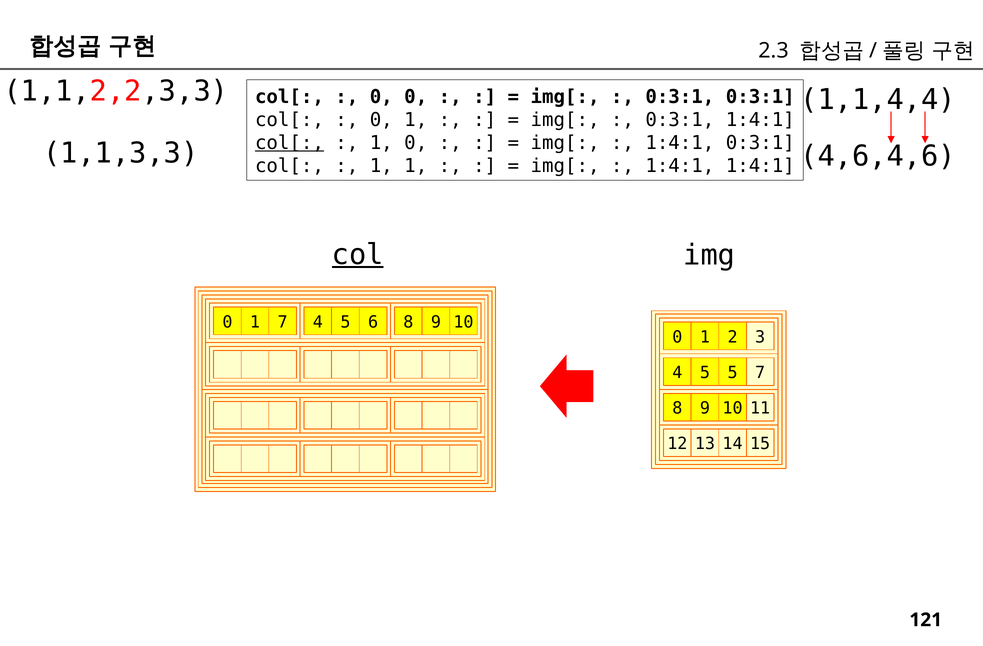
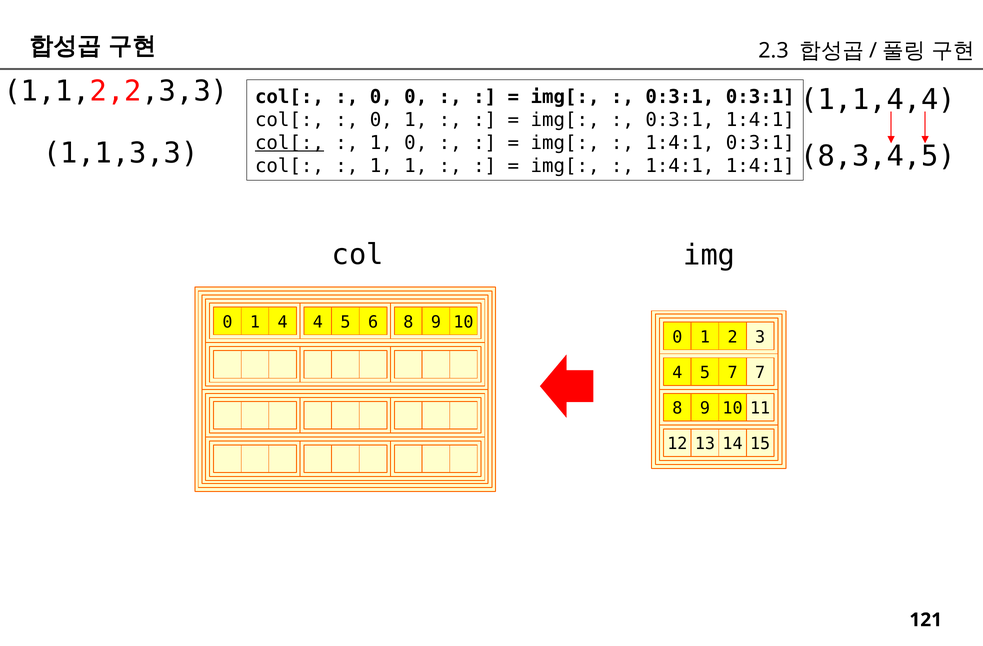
4,6,4,6: 4,6,4,6 -> 8,3,4,5 (878, 156)
col underline: present -> none (358, 254)
1 7: 7 -> 4 (283, 322)
5 5: 5 -> 7 (733, 373)
